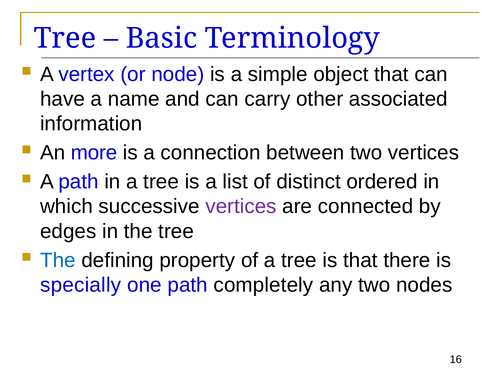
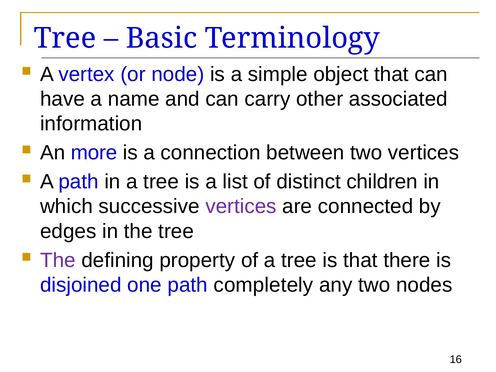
ordered: ordered -> children (382, 182)
The colour: blue -> purple (58, 260)
specially: specially -> disjoined (81, 285)
